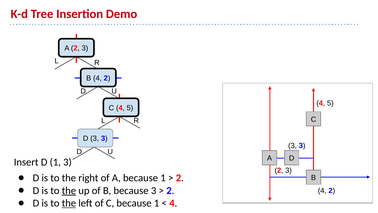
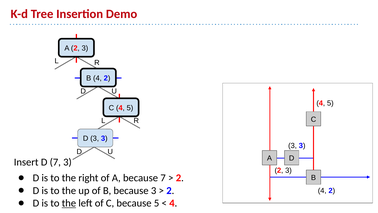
D 1: 1 -> 7 (55, 162)
A because 1: 1 -> 7 (163, 178)
the underline: present -> none (69, 190)
C because 1: 1 -> 5 (157, 203)
